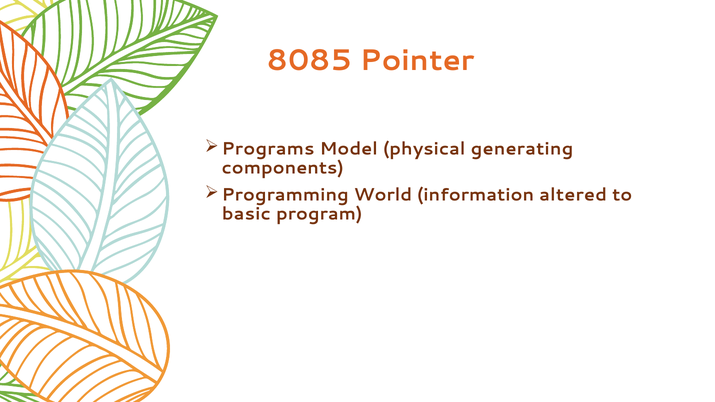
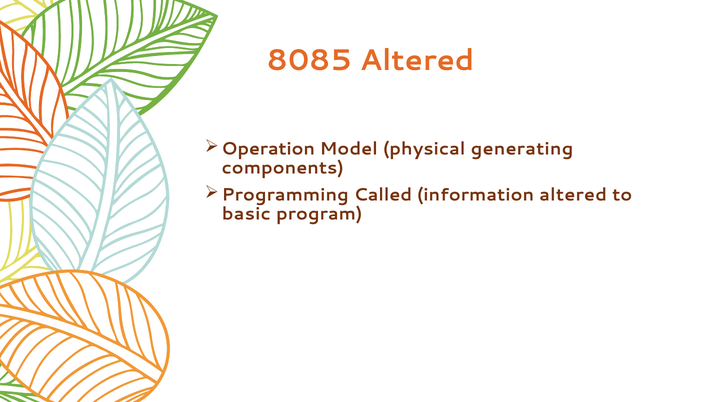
8085 Pointer: Pointer -> Altered (417, 61)
Programs: Programs -> Operation (268, 149)
World: World -> Called (383, 195)
